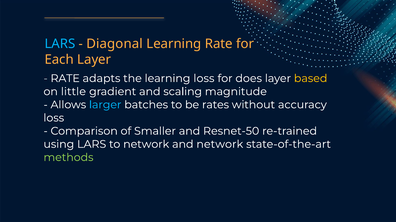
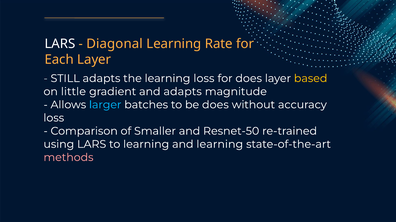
LARS colour: light blue -> white (60, 44)
RATE: RATE -> STILL (65, 79)
and scaling: scaling -> adapts (183, 92)
be rates: rates -> does (215, 105)
to network: network -> learning (146, 145)
and network: network -> learning (220, 145)
methods colour: light green -> pink (68, 158)
